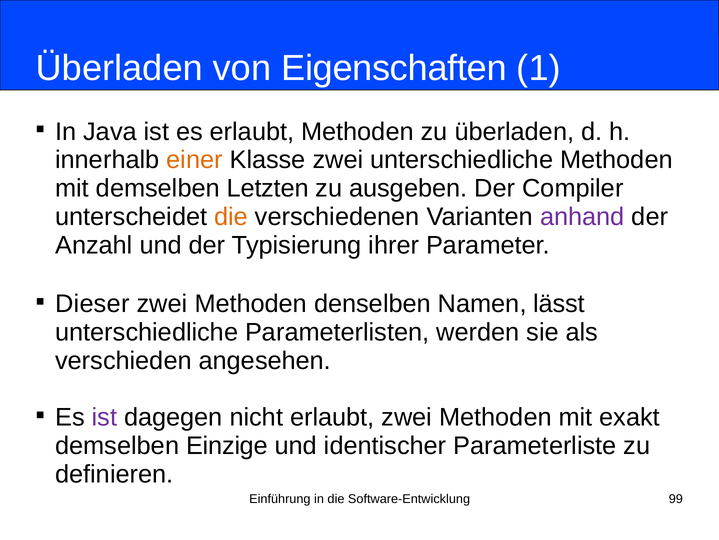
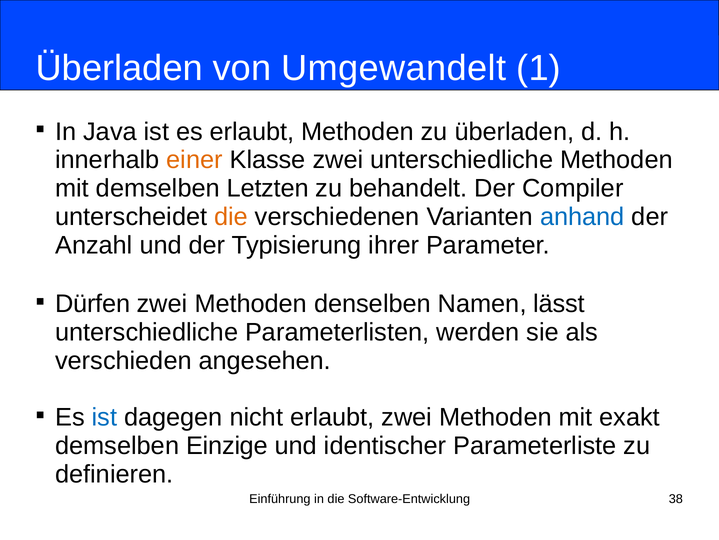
Eigenschaften: Eigenschaften -> Umgewandelt (394, 68)
ausgeben: ausgeben -> behandelt (408, 188)
anhand colour: purple -> blue (582, 217)
Dieser: Dieser -> Dürfen (93, 304)
ist colour: purple -> blue (104, 417)
99: 99 -> 38 (676, 498)
